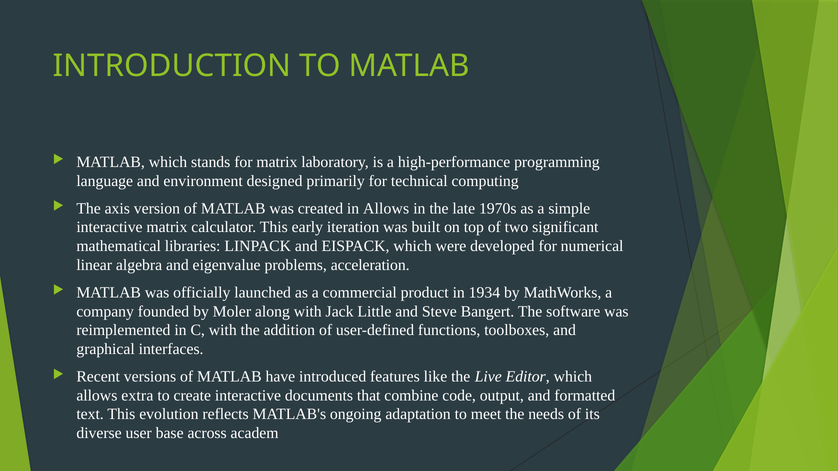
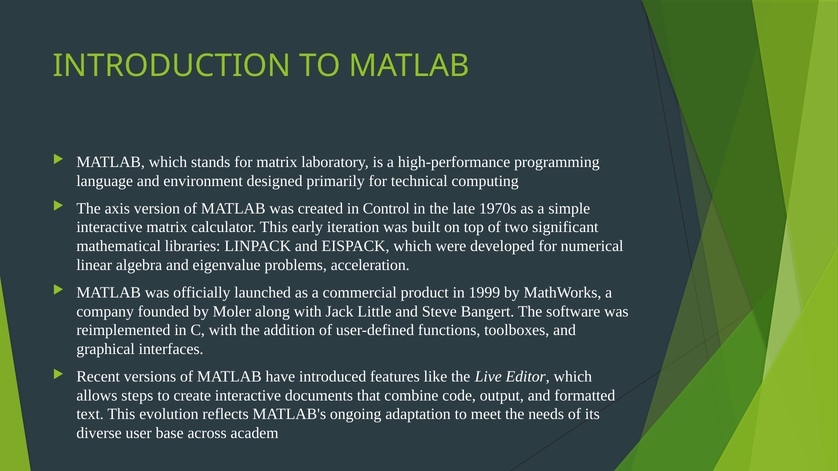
in Allows: Allows -> Control (386, 209)
1934: 1934 -> 1999 (484, 293)
extra: extra -> steps (137, 396)
